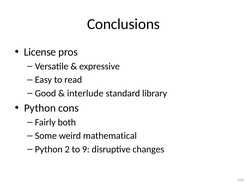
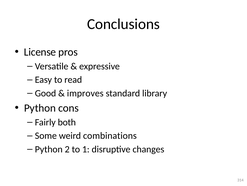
interlude: interlude -> improves (85, 93)
mathematical: mathematical -> combinations (110, 135)
9: 9 -> 1 (86, 149)
